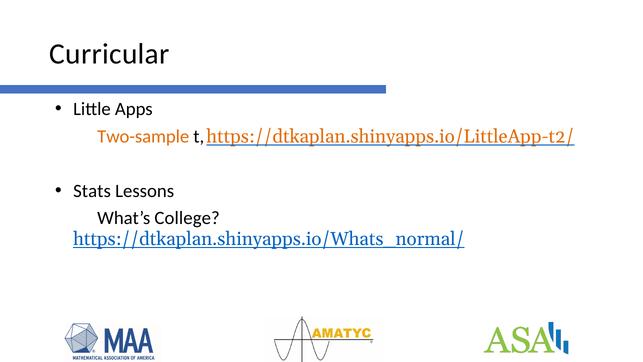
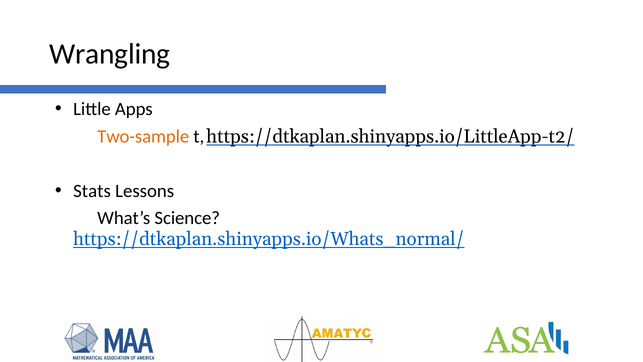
Curricular: Curricular -> Wrangling (110, 54)
https://dtkaplan.shinyapps.io/LittleApp-t2/ colour: orange -> black (390, 137)
College: College -> Science (187, 218)
